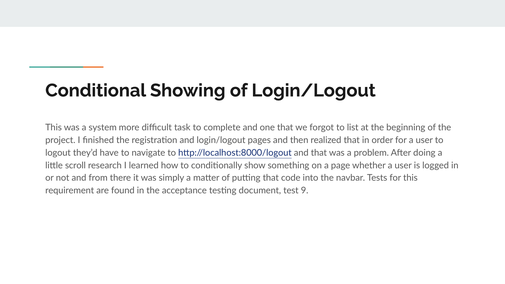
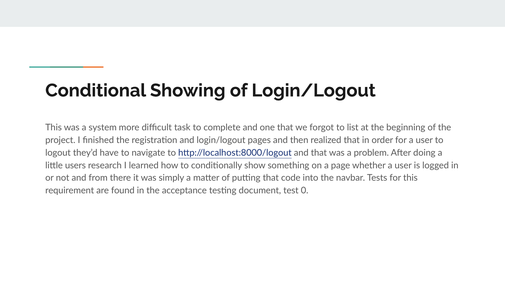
scroll: scroll -> users (75, 165)
9: 9 -> 0 (305, 191)
